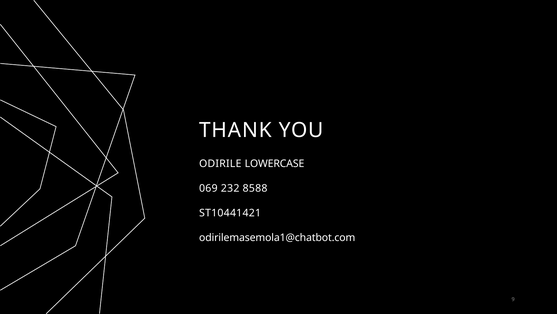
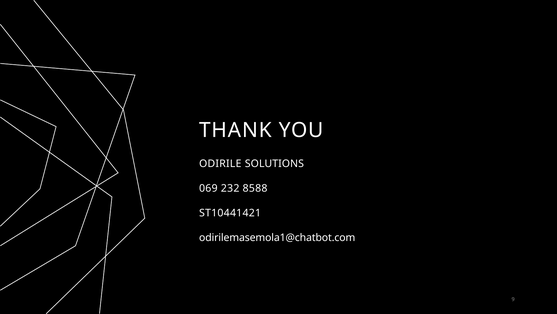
LOWERCASE: LOWERCASE -> SOLUTIONS (274, 163)
